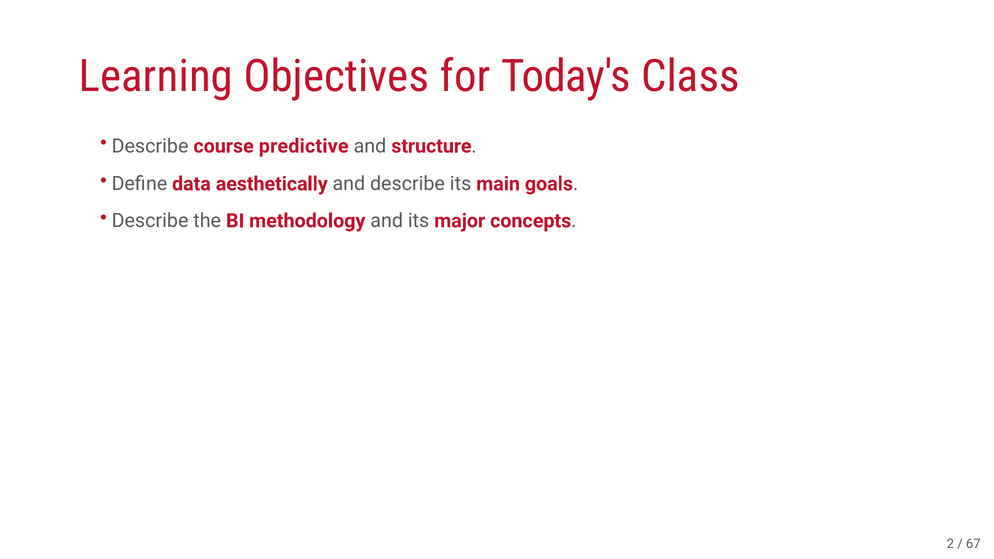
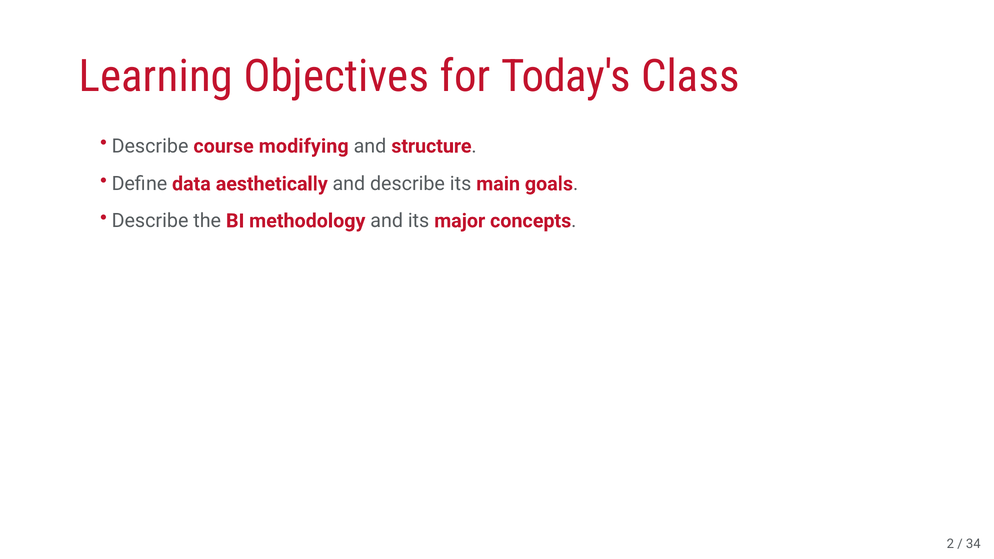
predictive: predictive -> modifying (304, 146)
67: 67 -> 34 (973, 544)
